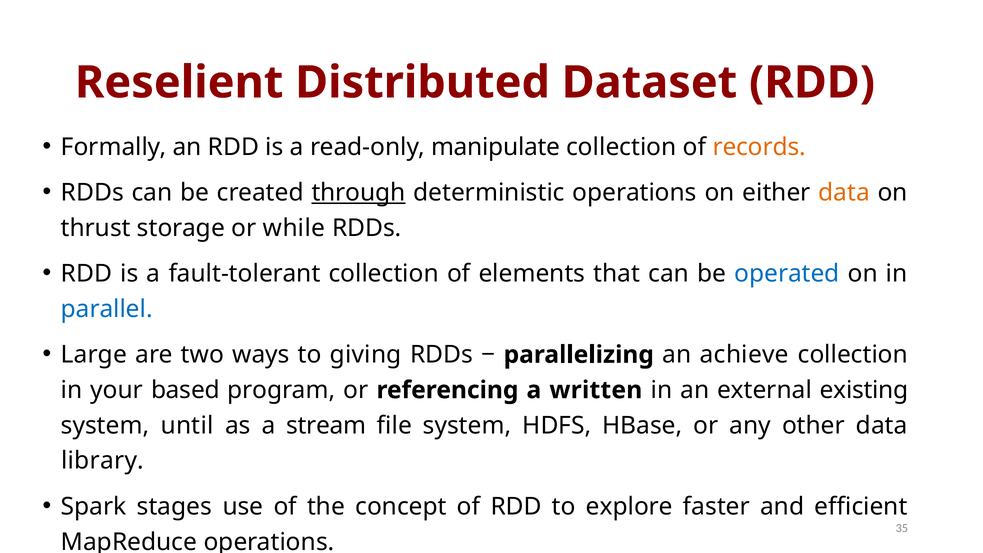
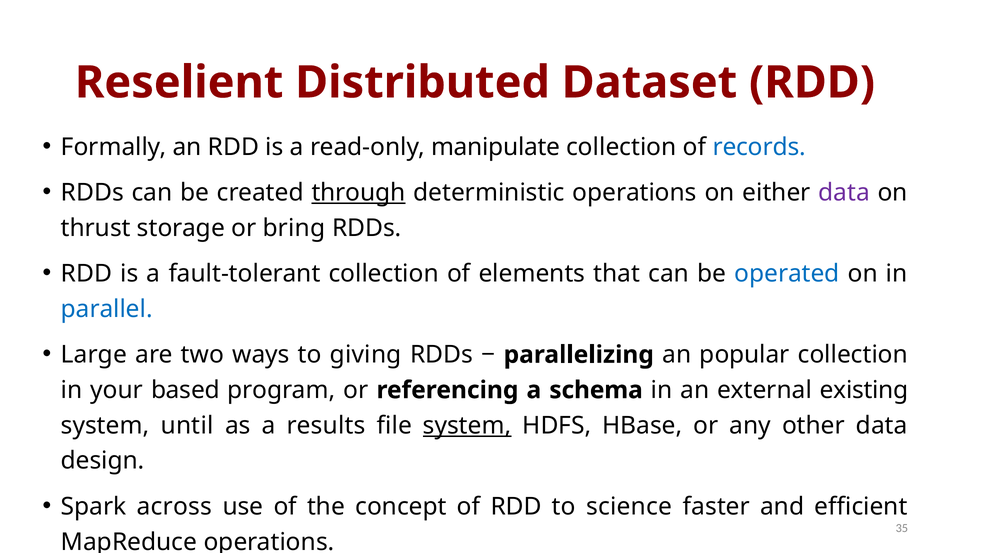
records colour: orange -> blue (759, 147)
data colour: orange -> purple (844, 193)
while: while -> bring (294, 228)
achieve: achieve -> popular (745, 355)
written: written -> schema (596, 390)
stream: stream -> results (326, 425)
system underline: none -> present (467, 425)
library: library -> design (103, 461)
stages: stages -> across (174, 506)
explore: explore -> science (629, 506)
